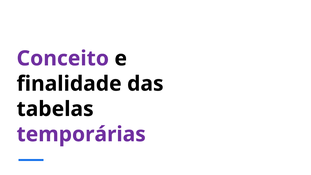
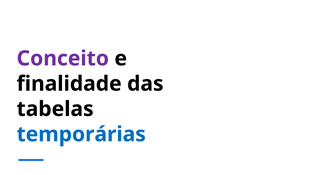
temporárias colour: purple -> blue (81, 134)
